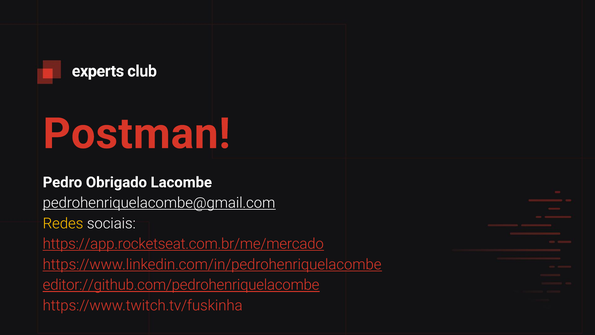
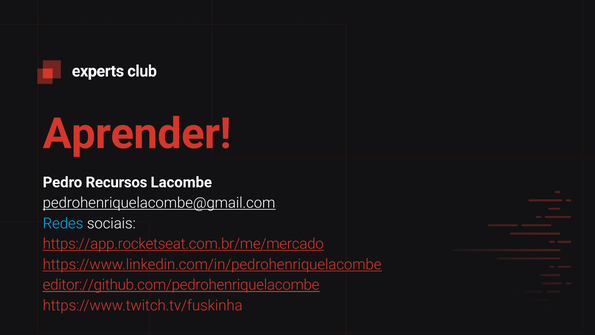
Postman: Postman -> Aprender (137, 134)
Obrigado: Obrigado -> Recursos (116, 182)
Redes colour: yellow -> light blue (63, 223)
